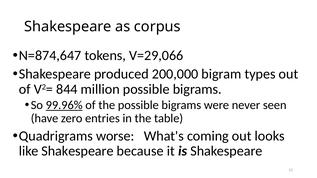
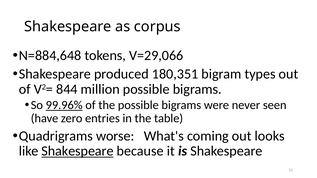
N=874,647: N=874,647 -> N=884,648 (50, 56)
200,000: 200,000 -> 180,351 (175, 74)
Shakespeare underline: none -> present (78, 151)
